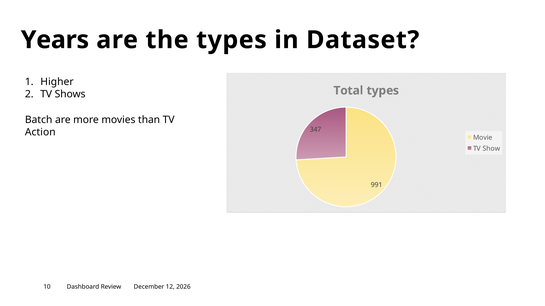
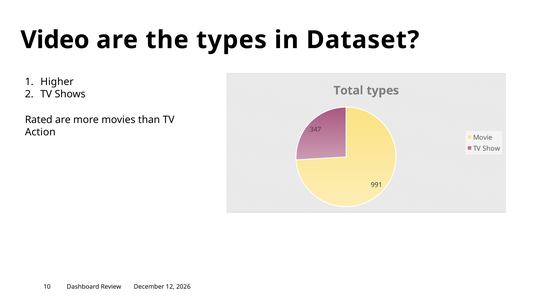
Years: Years -> Video (55, 40)
Batch: Batch -> Rated (39, 120)
